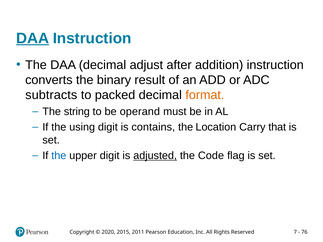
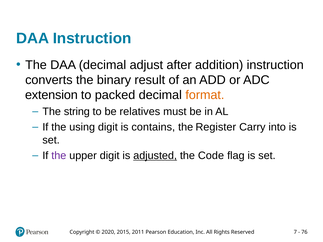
DAA underline: present -> none (33, 38)
subtracts: subtracts -> extension (51, 95)
operand: operand -> relatives (140, 112)
Location: Location -> Register (216, 127)
that: that -> into (277, 127)
the colour: blue -> purple (59, 156)
